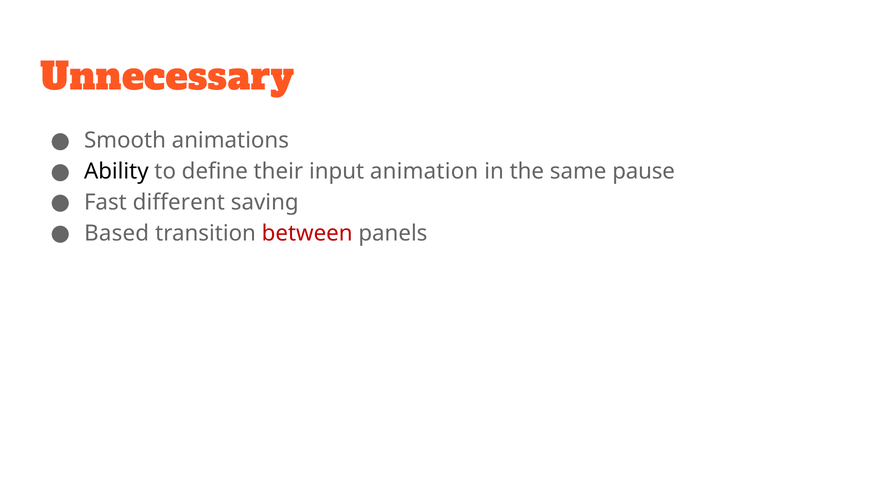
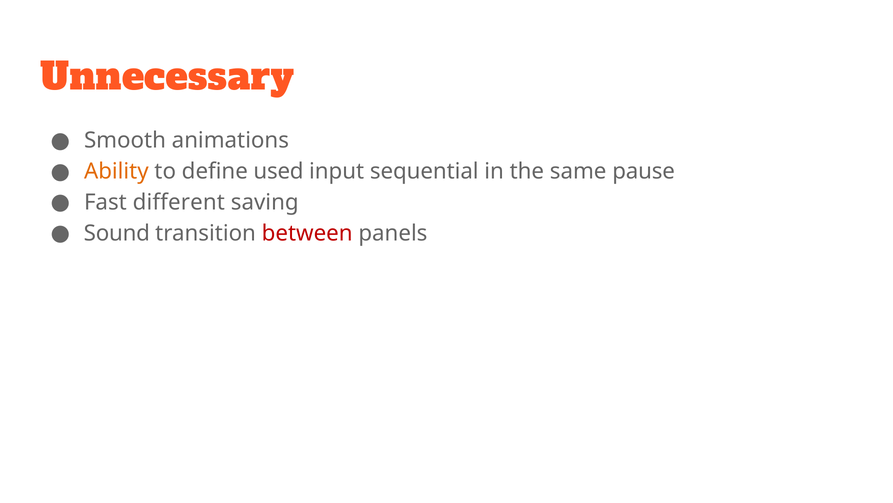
Ability colour: black -> orange (116, 171)
their: their -> used (279, 171)
animation: animation -> sequential (424, 171)
Based: Based -> Sound (117, 233)
